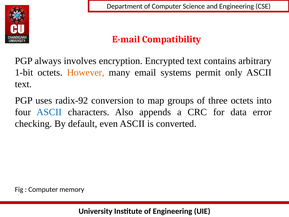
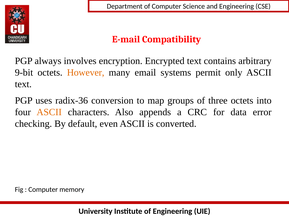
1-bit: 1-bit -> 9-bit (24, 72)
radix-92: radix-92 -> radix-36 (72, 100)
ASCII colour: blue -> orange (49, 112)
